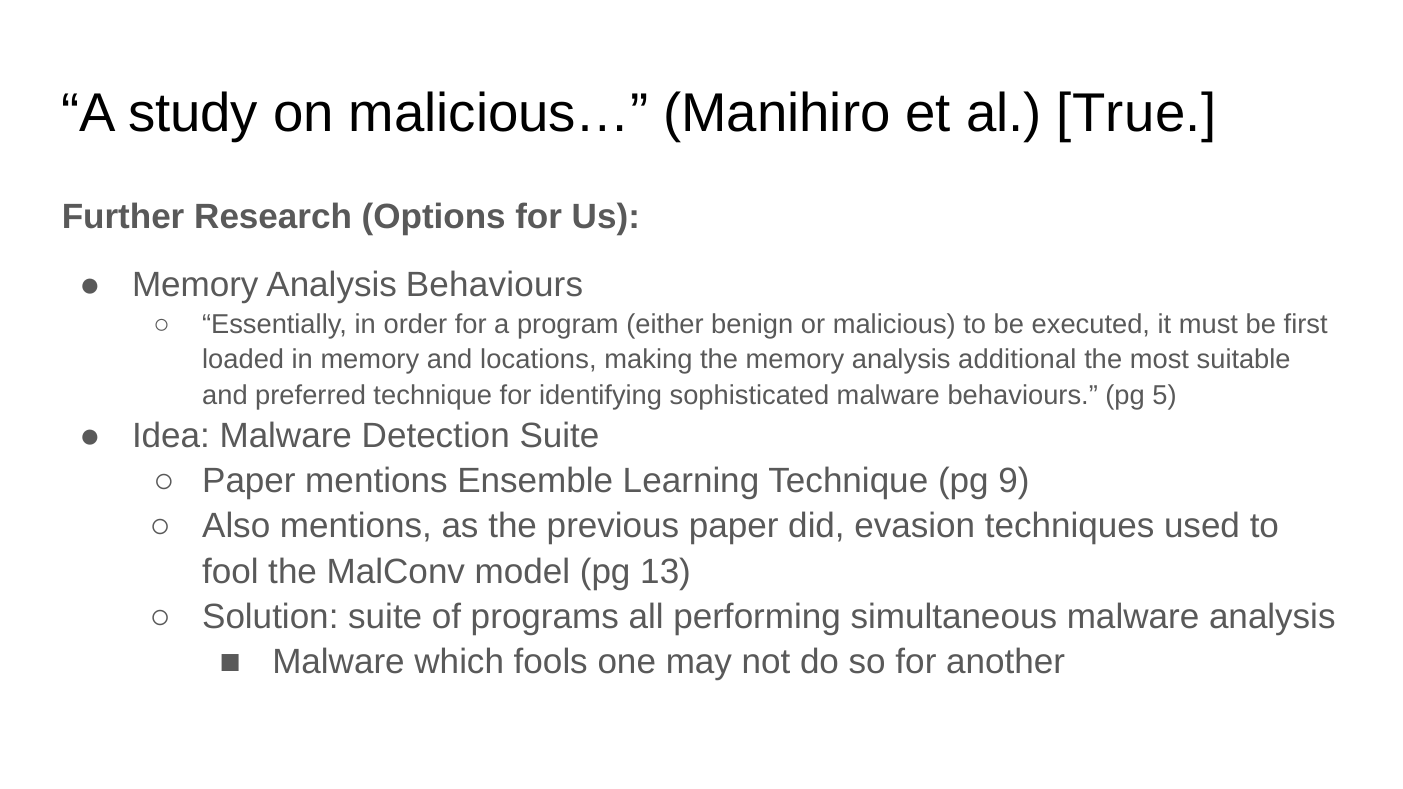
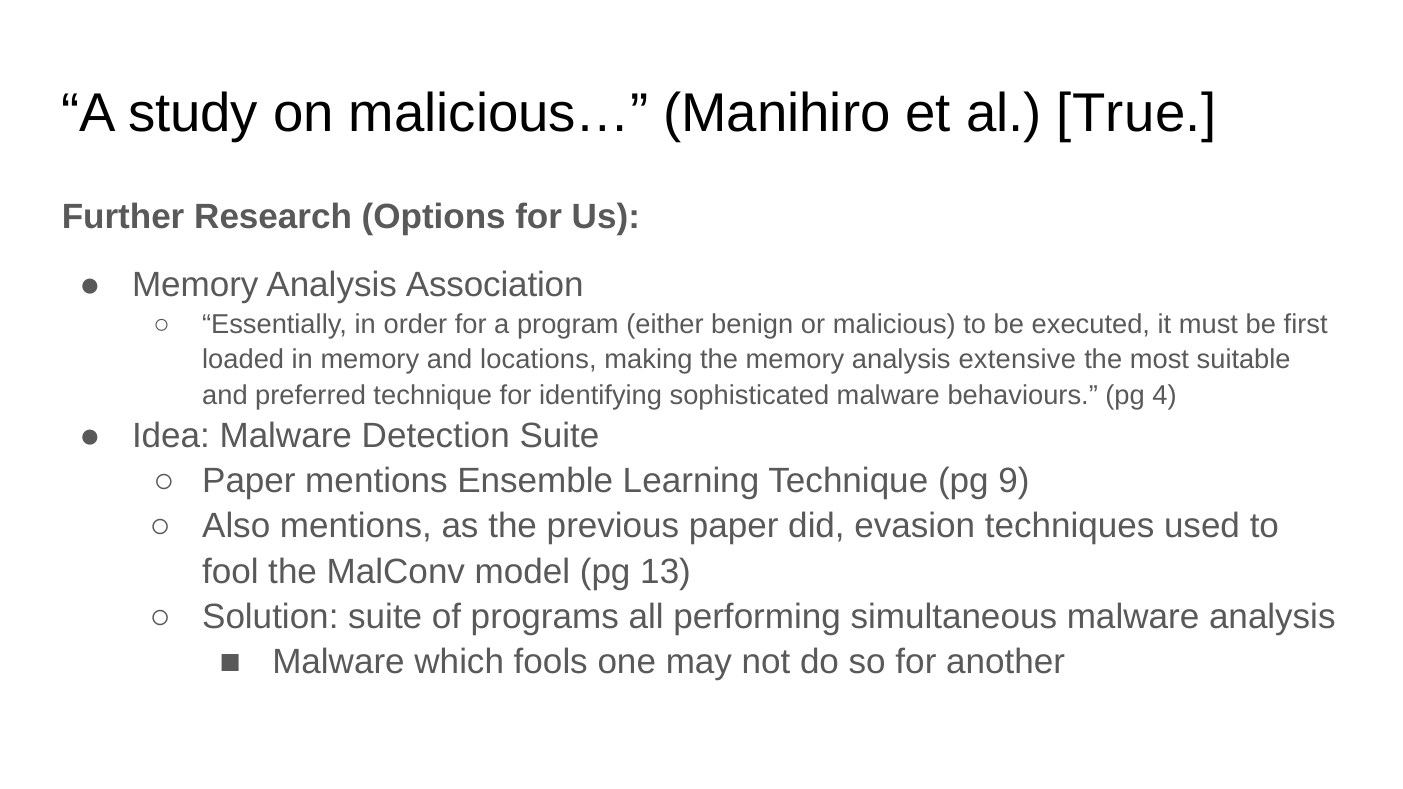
Analysis Behaviours: Behaviours -> Association (495, 285)
additional: additional -> extensive (1017, 360)
5: 5 -> 4 (1165, 395)
